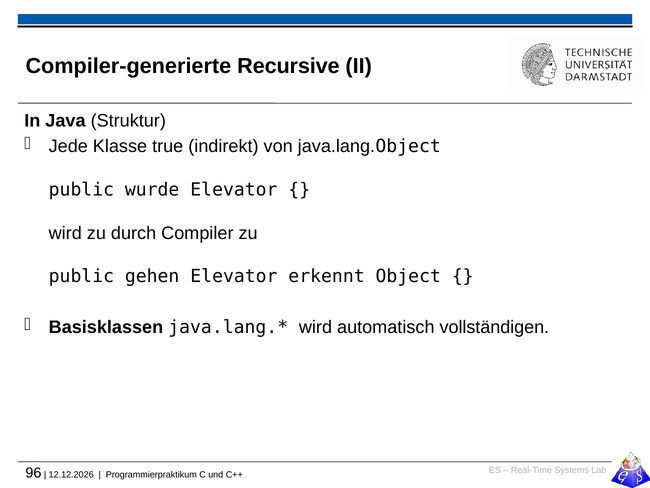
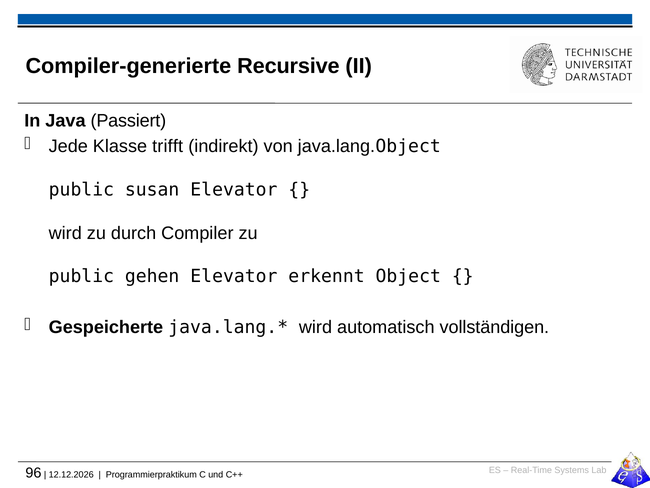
Struktur: Struktur -> Passiert (128, 121)
true: true -> trifft (168, 146)
wurde: wurde -> susan (152, 189)
Basisklassen: Basisklassen -> Gespeicherte (106, 327)
